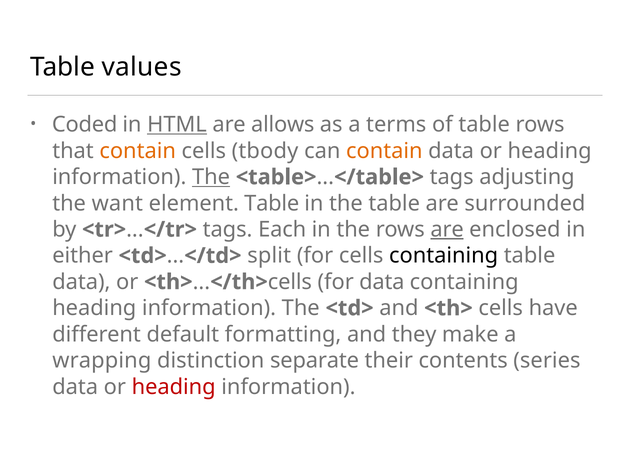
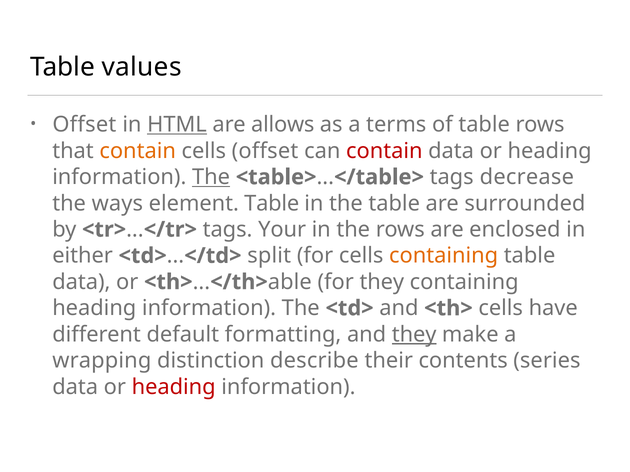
Coded: Coded -> Offset (84, 125)
cells tbody: tbody -> offset (265, 151)
contain colour: orange -> red (384, 151)
adjusting: adjusting -> decrease (527, 177)
want: want -> ways (117, 204)
Each: Each -> Your (282, 230)
are underline: present -> none (447, 230)
containing colour: black -> orange (444, 256)
cells: cells -> able (290, 282)
for data: data -> they (382, 282)
they underline: none -> present (414, 335)
separate: separate -> describe (314, 361)
